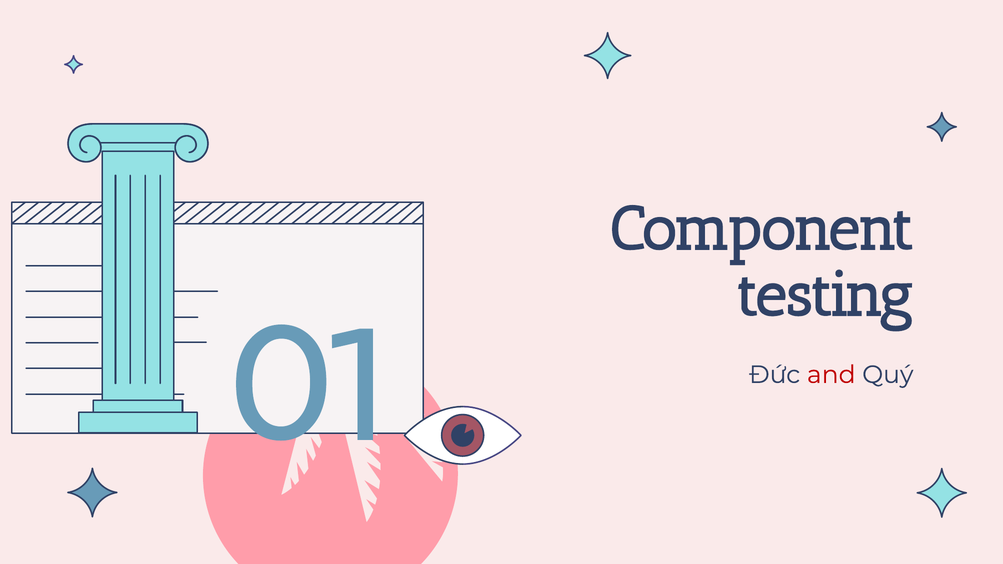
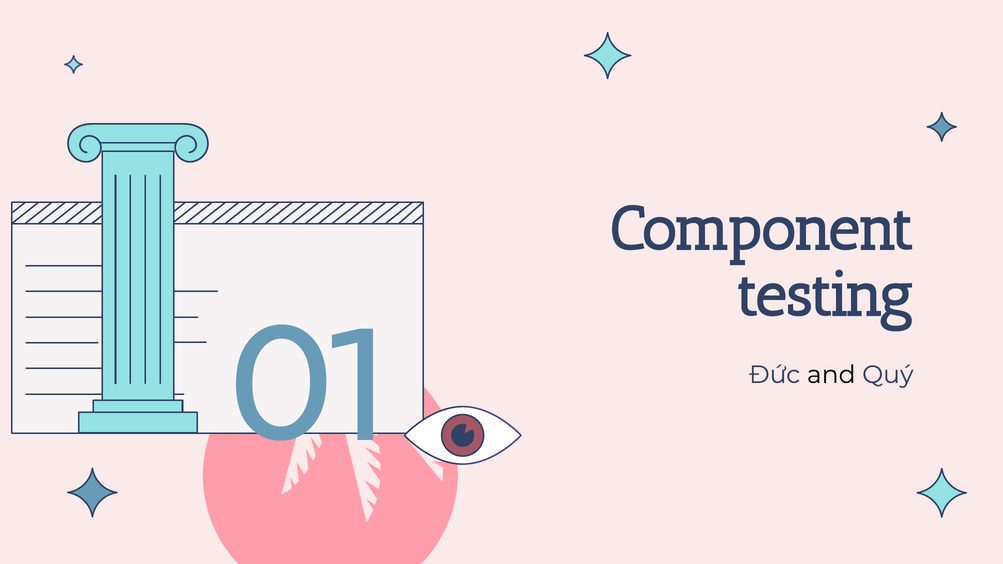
and colour: red -> black (831, 375)
